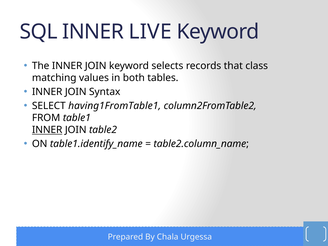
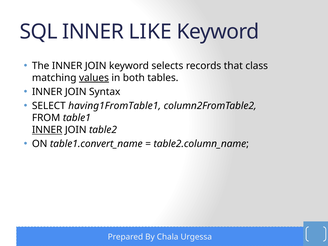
LIVE: LIVE -> LIKE (150, 32)
values underline: none -> present (94, 78)
table1.identify_name: table1.identify_name -> table1.convert_name (96, 144)
